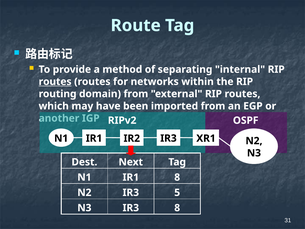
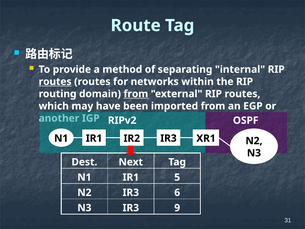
from underline: none -> present (136, 94)
IR1 8: 8 -> 5 (177, 177)
5: 5 -> 6 (177, 192)
IR3 8: 8 -> 9 (177, 208)
